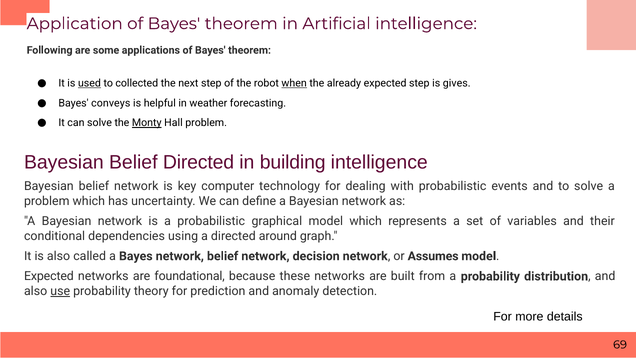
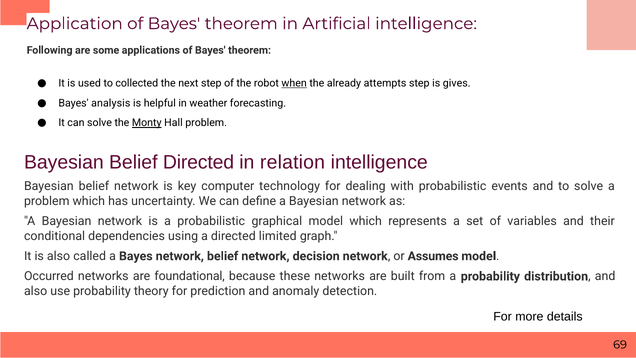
used underline: present -> none (89, 83)
already expected: expected -> attempts (385, 83)
conveys: conveys -> analysis (111, 103)
building: building -> relation (293, 162)
around: around -> limited (278, 236)
Expected: Expected -> Occurred (49, 276)
use underline: present -> none (60, 291)
